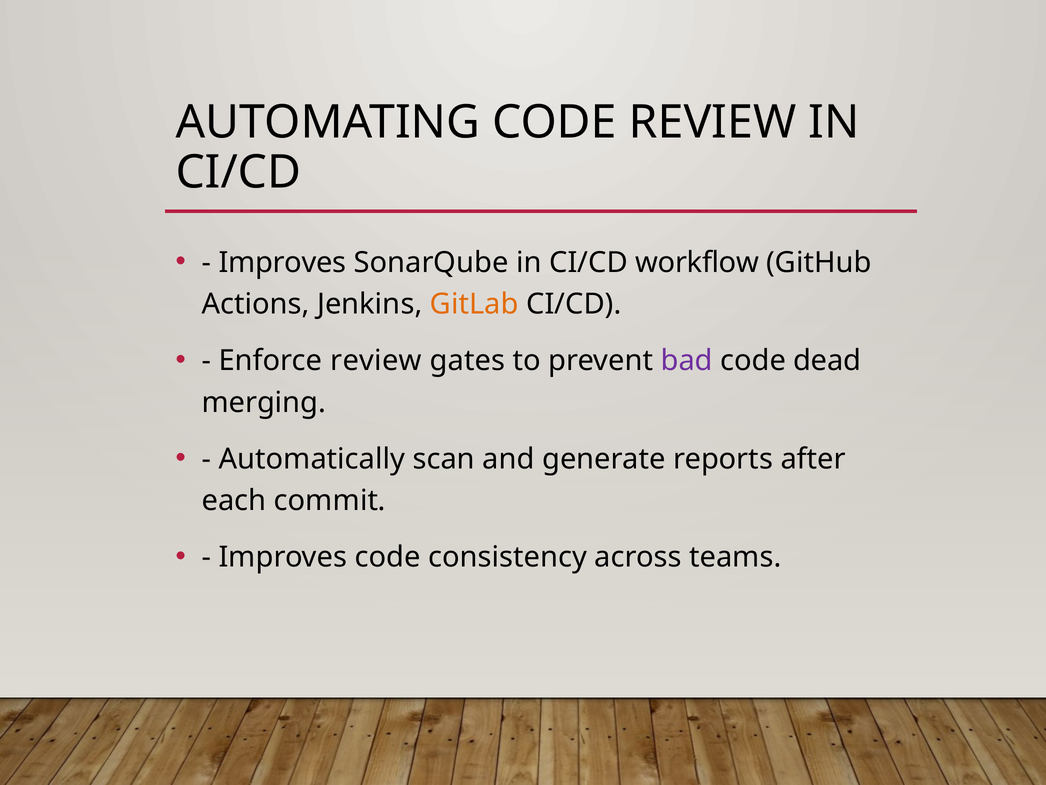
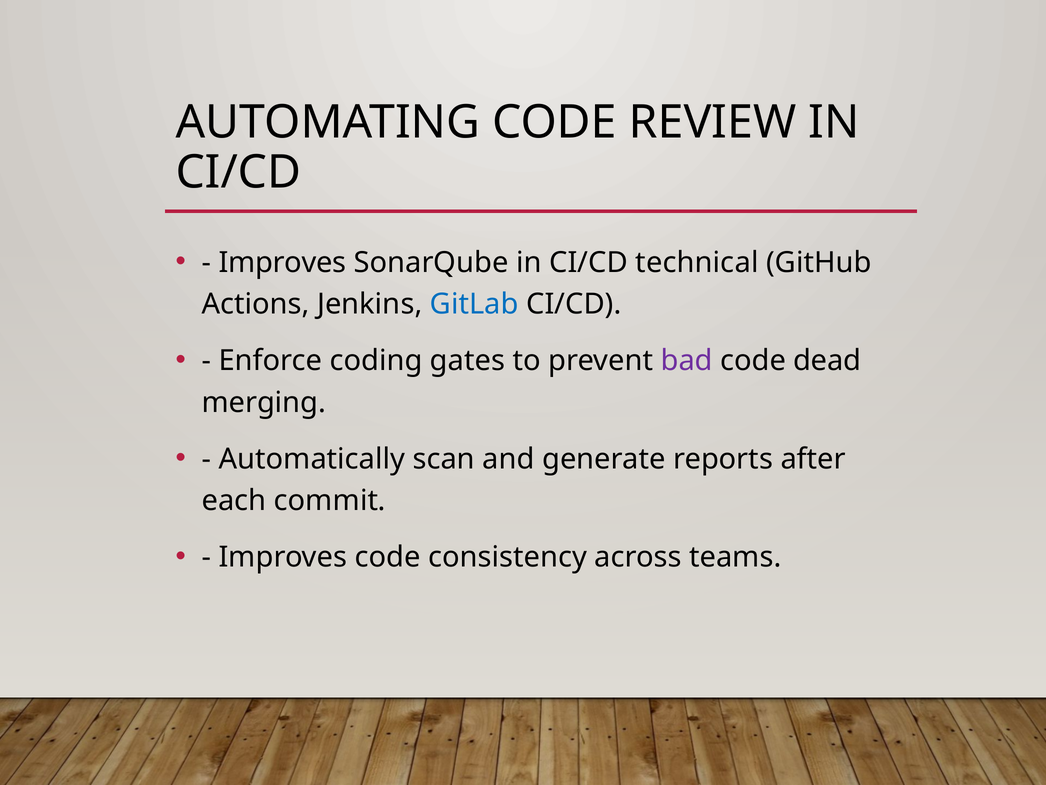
workflow: workflow -> technical (697, 262)
GitLab colour: orange -> blue (474, 304)
Enforce review: review -> coding (376, 360)
